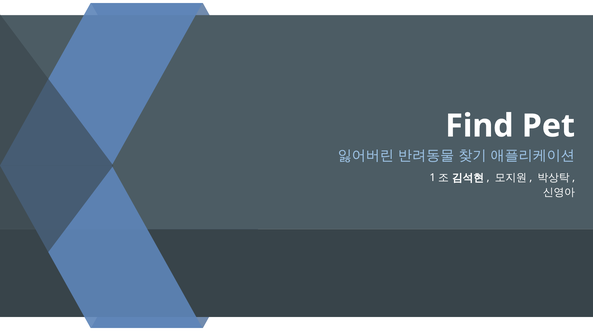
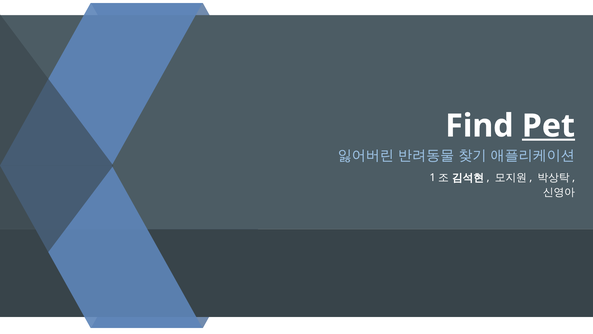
Pet underline: none -> present (548, 126)
